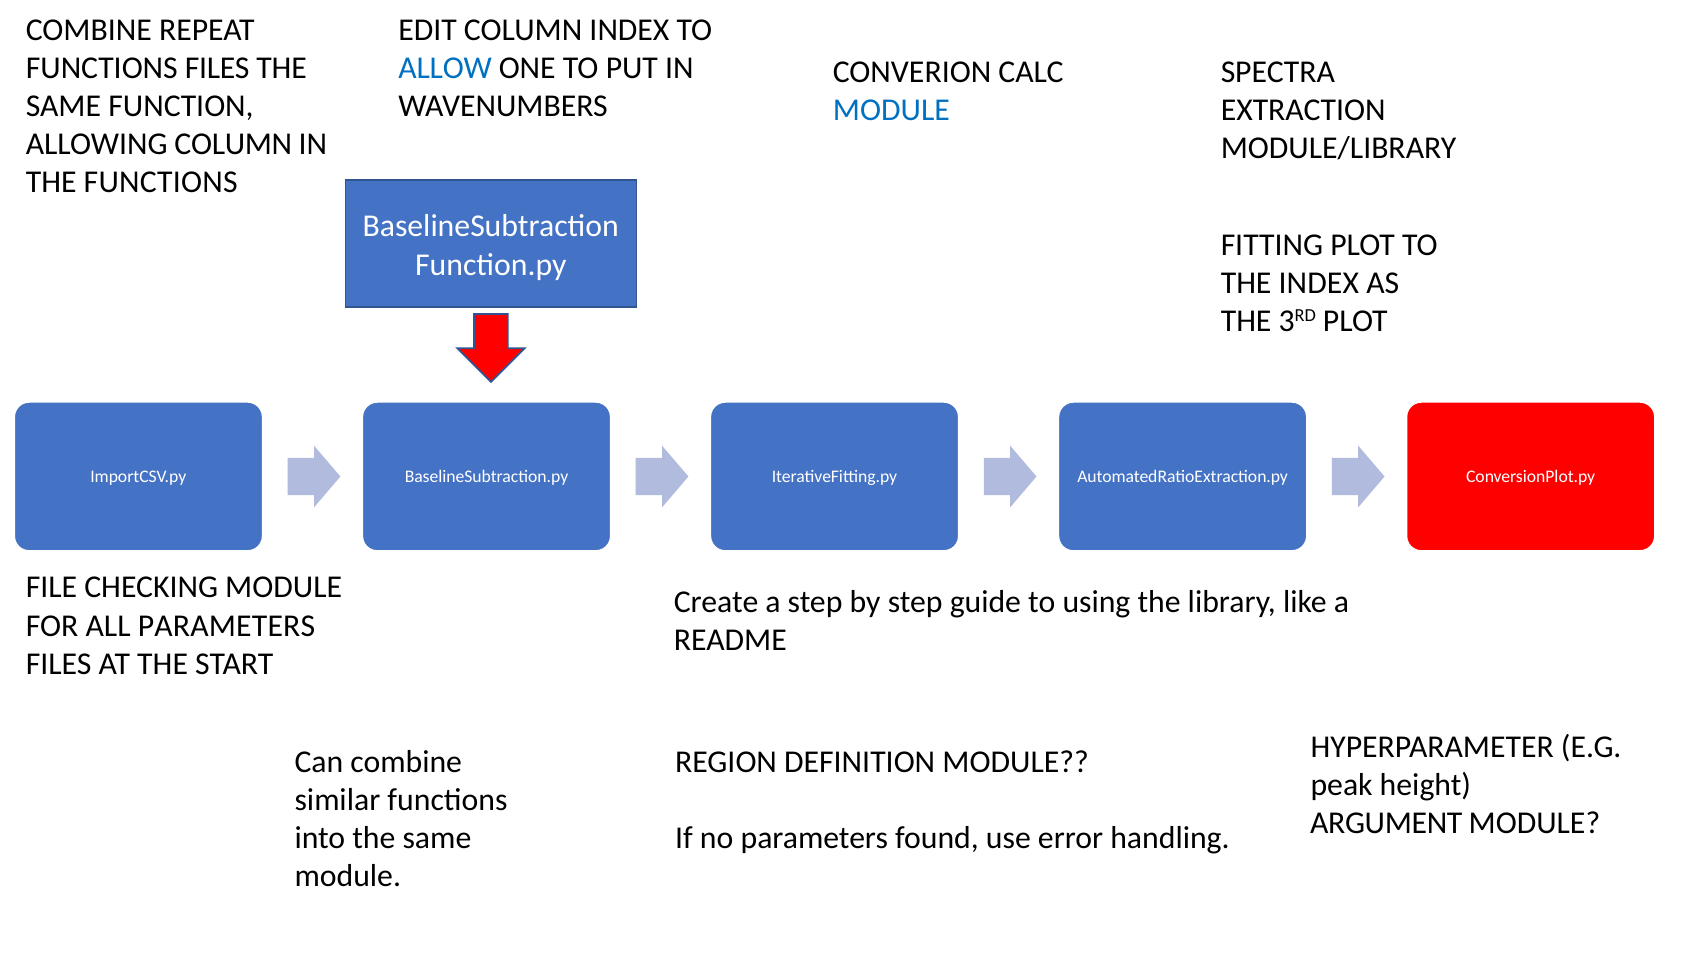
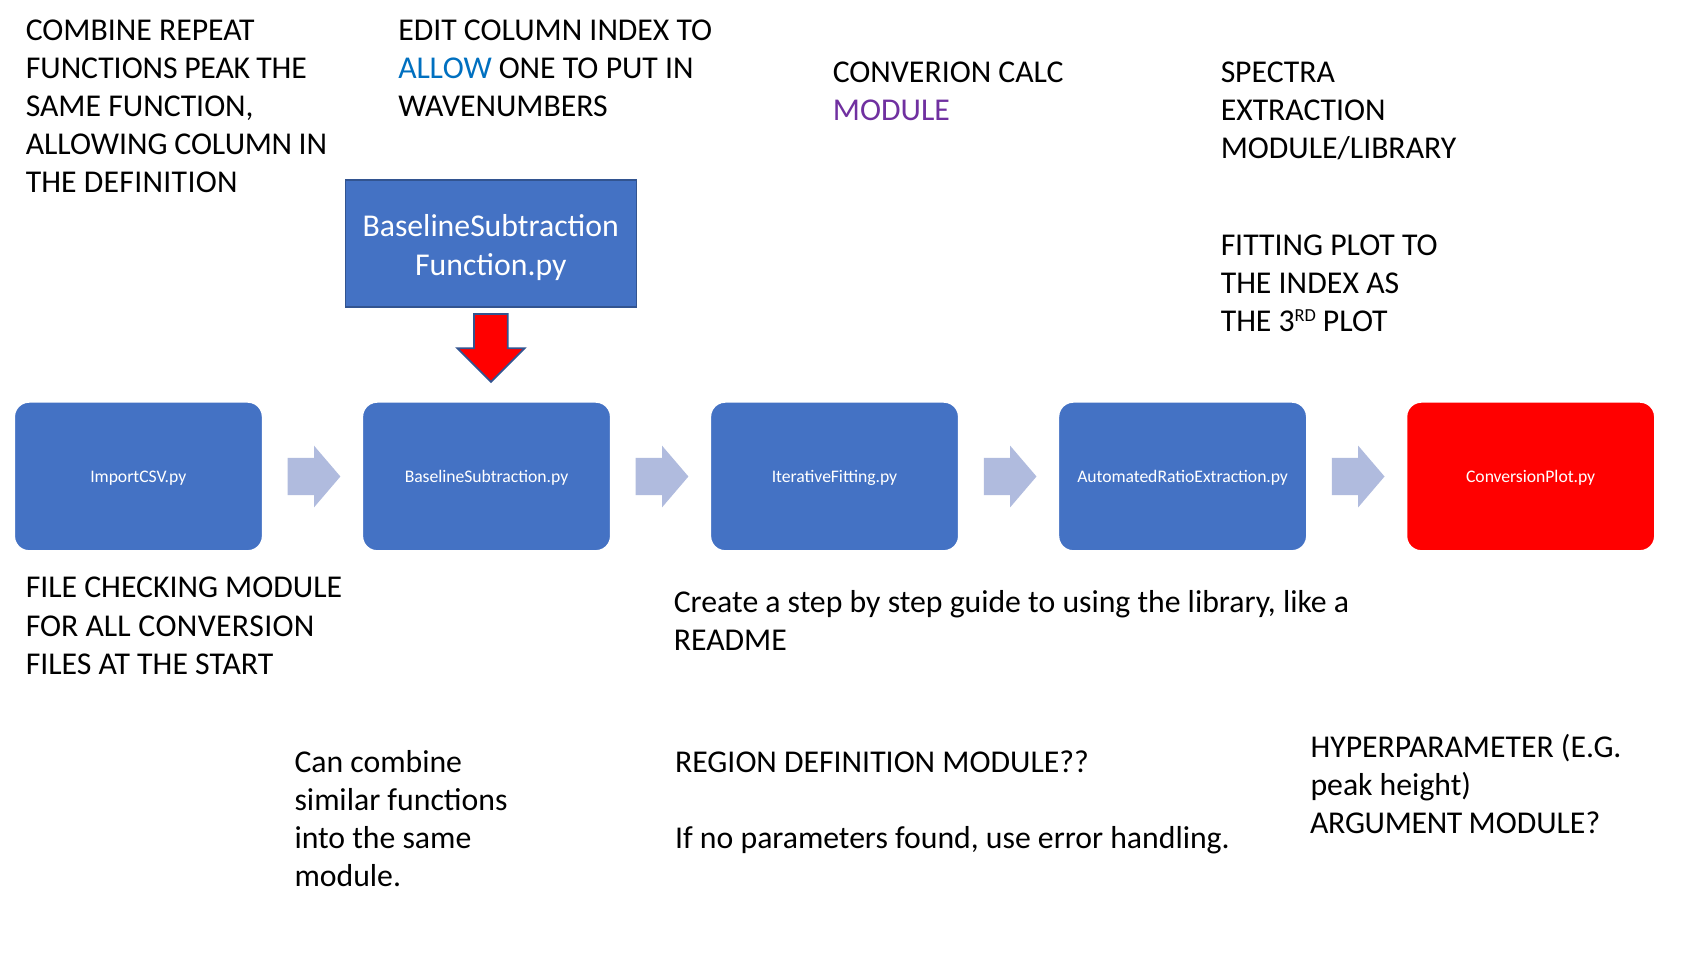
FUNCTIONS FILES: FILES -> PEAK (217, 68)
MODULE colour: blue -> purple (891, 110)
THE FUNCTIONS: FUNCTIONS -> DEFINITION (161, 182)
ALL PARAMETERS: PARAMETERS -> CONVERSION (226, 626)
